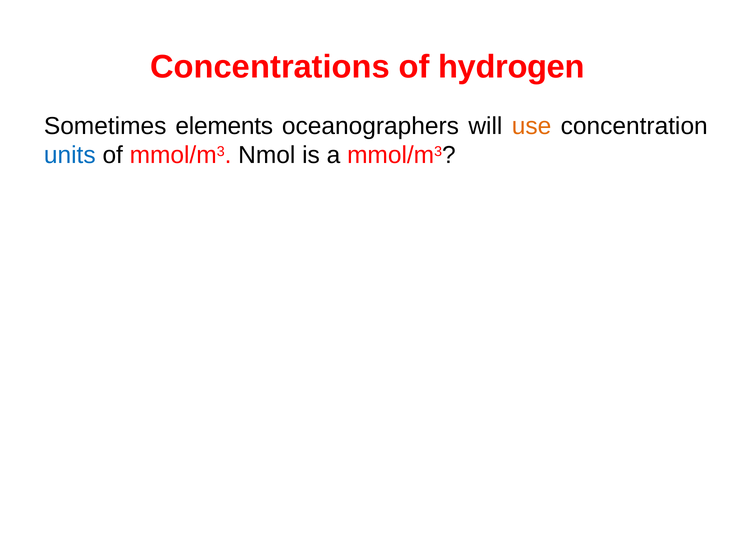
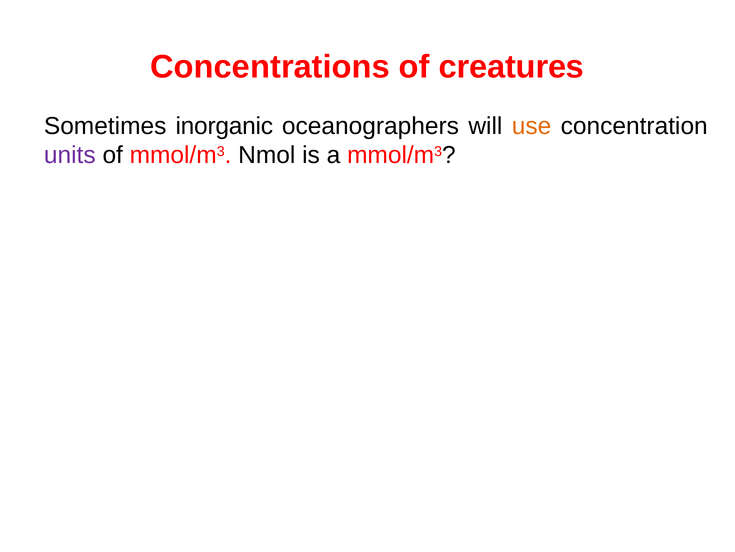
hydrogen: hydrogen -> creatures (511, 67)
elements: elements -> inorganic (224, 126)
units colour: blue -> purple (70, 155)
